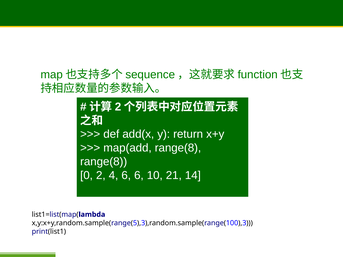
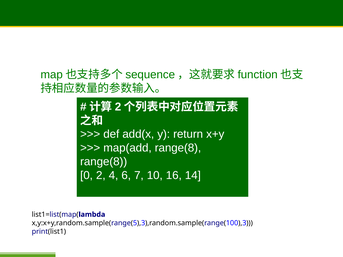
6 6: 6 -> 7 (139, 176)
21: 21 -> 16 (174, 176)
